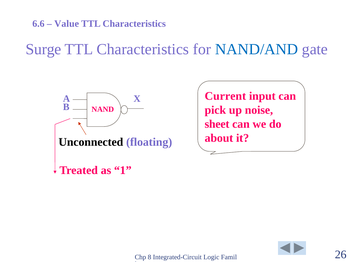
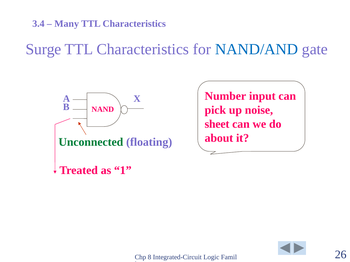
6.6: 6.6 -> 3.4 (38, 24)
Value: Value -> Many (67, 24)
Current: Current -> Number (225, 96)
Unconnected colour: black -> green (91, 142)
